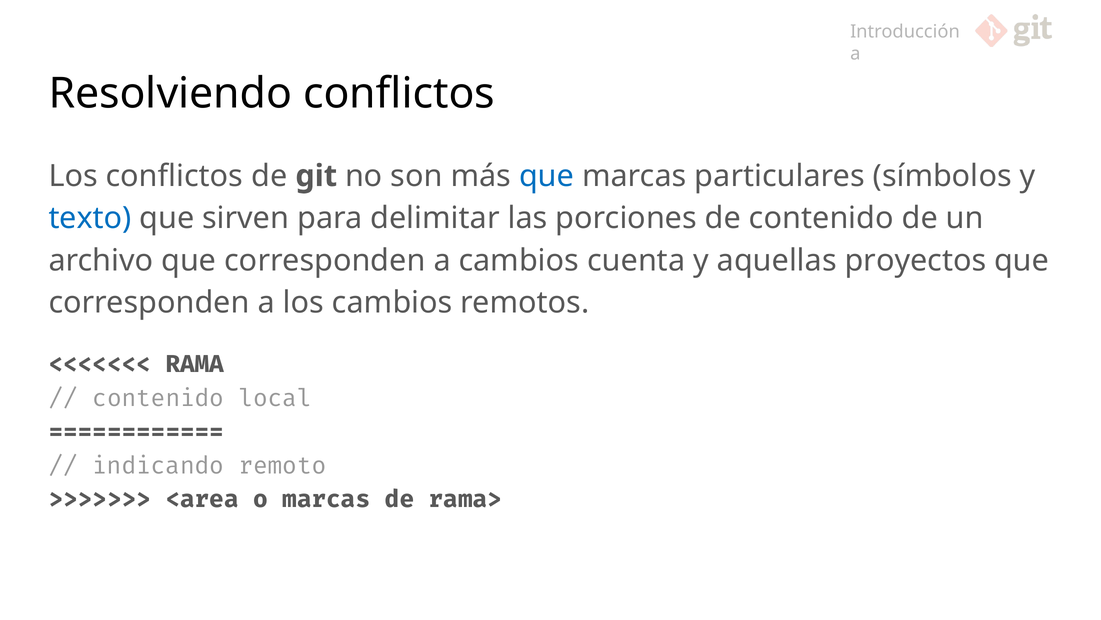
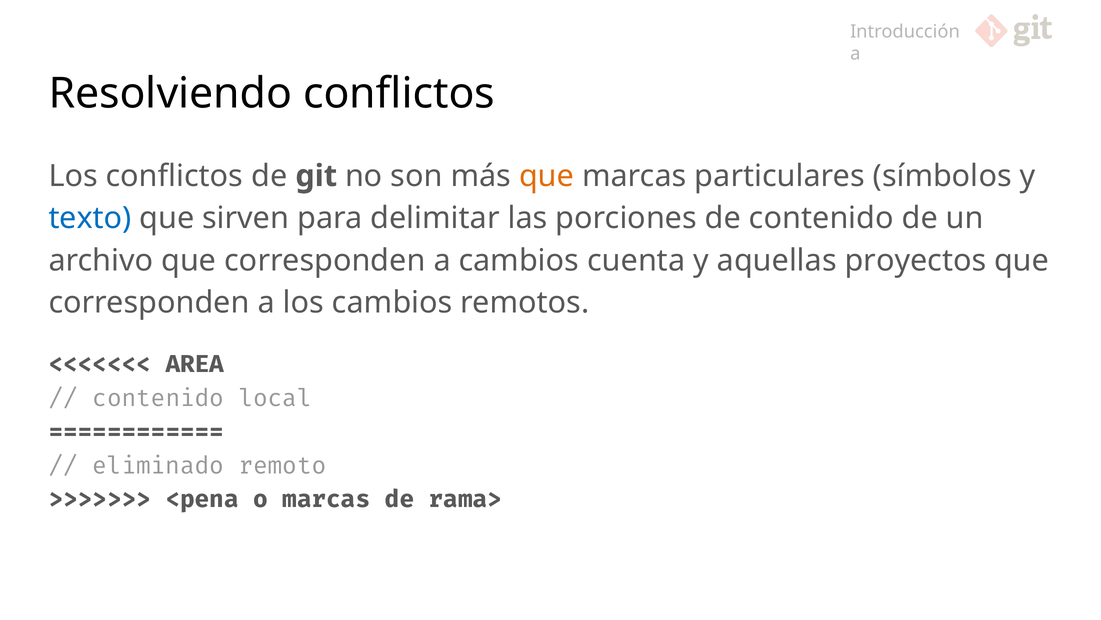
que colour: blue -> orange (547, 176)
RAMA: RAMA -> AREA (195, 364)
indicando: indicando -> eliminado (158, 465)
<area: <area -> <pena (202, 499)
